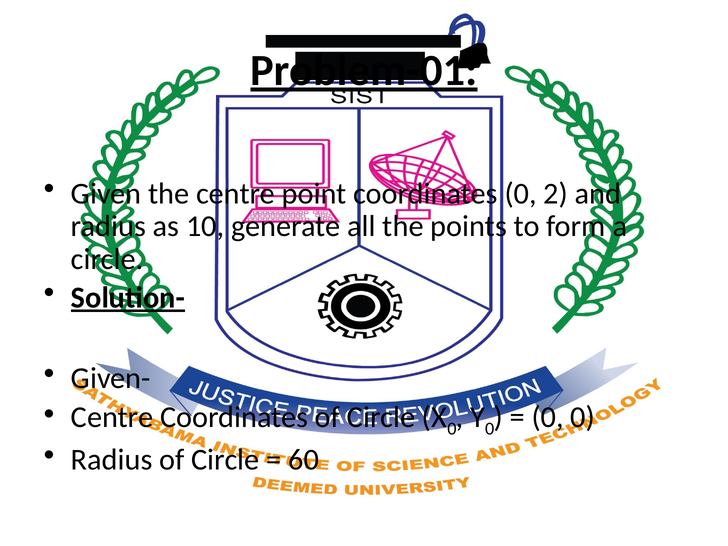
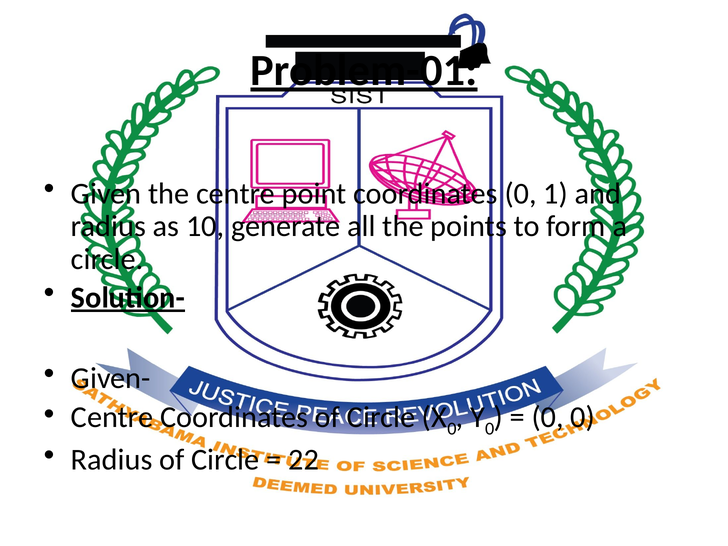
2: 2 -> 1 (556, 194)
60: 60 -> 22 (303, 460)
